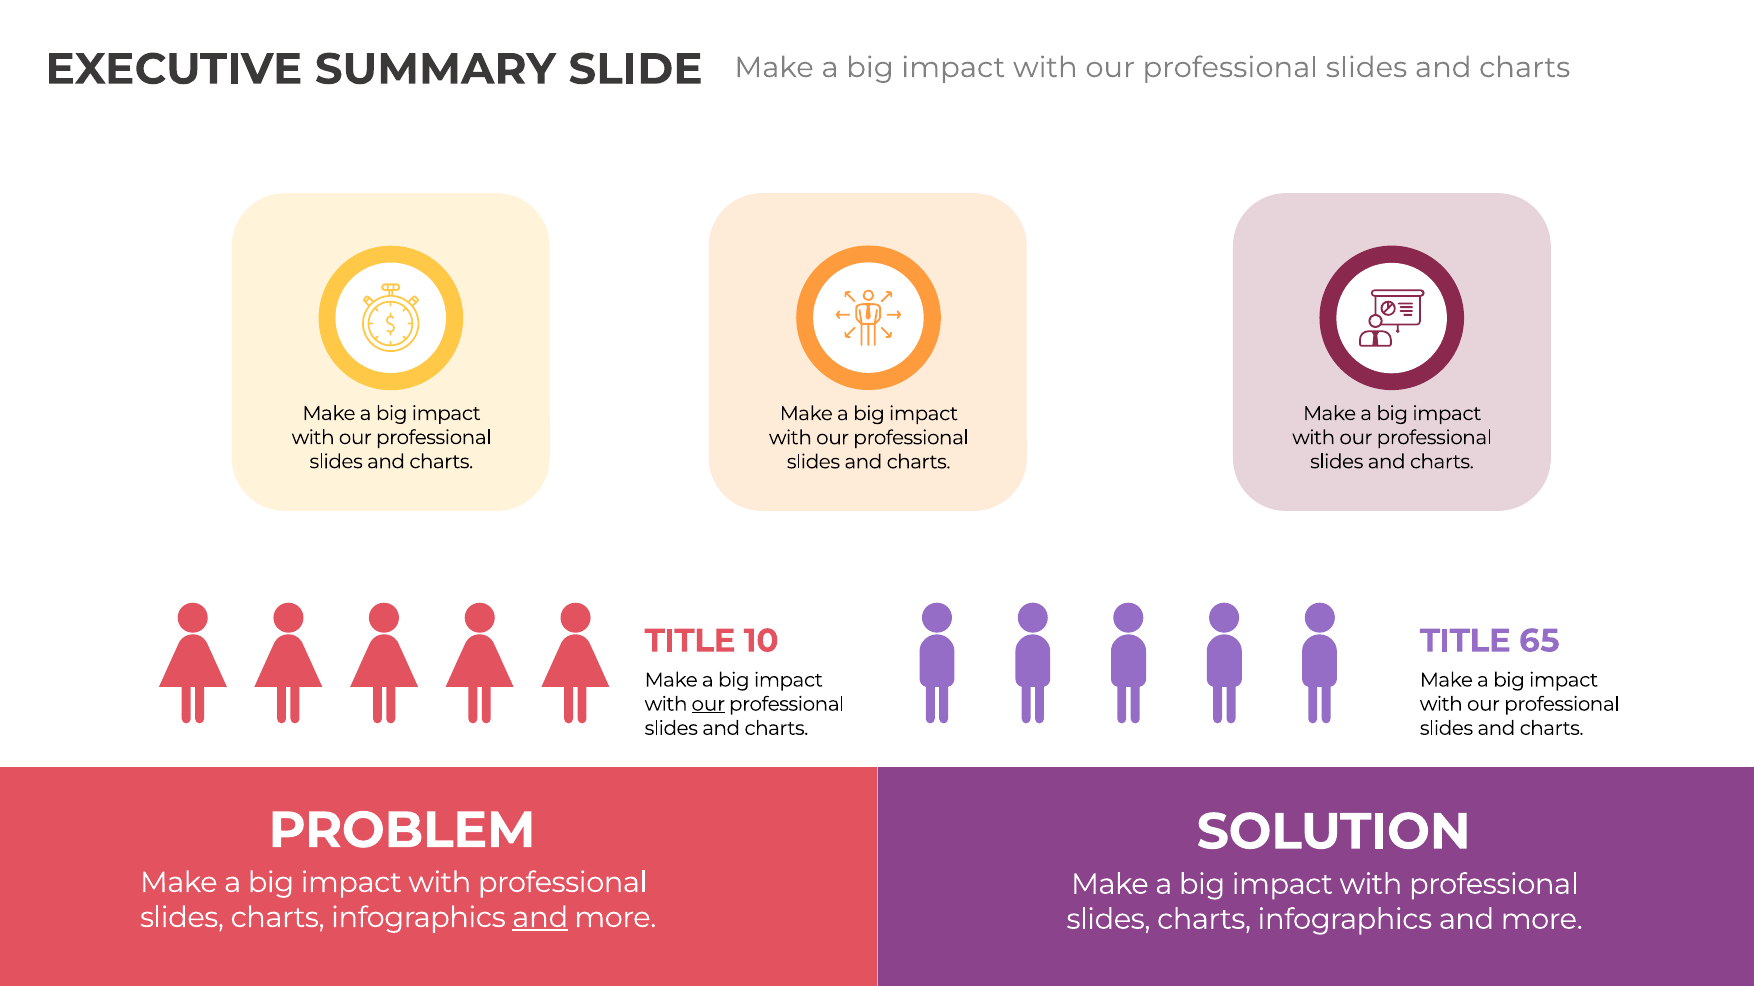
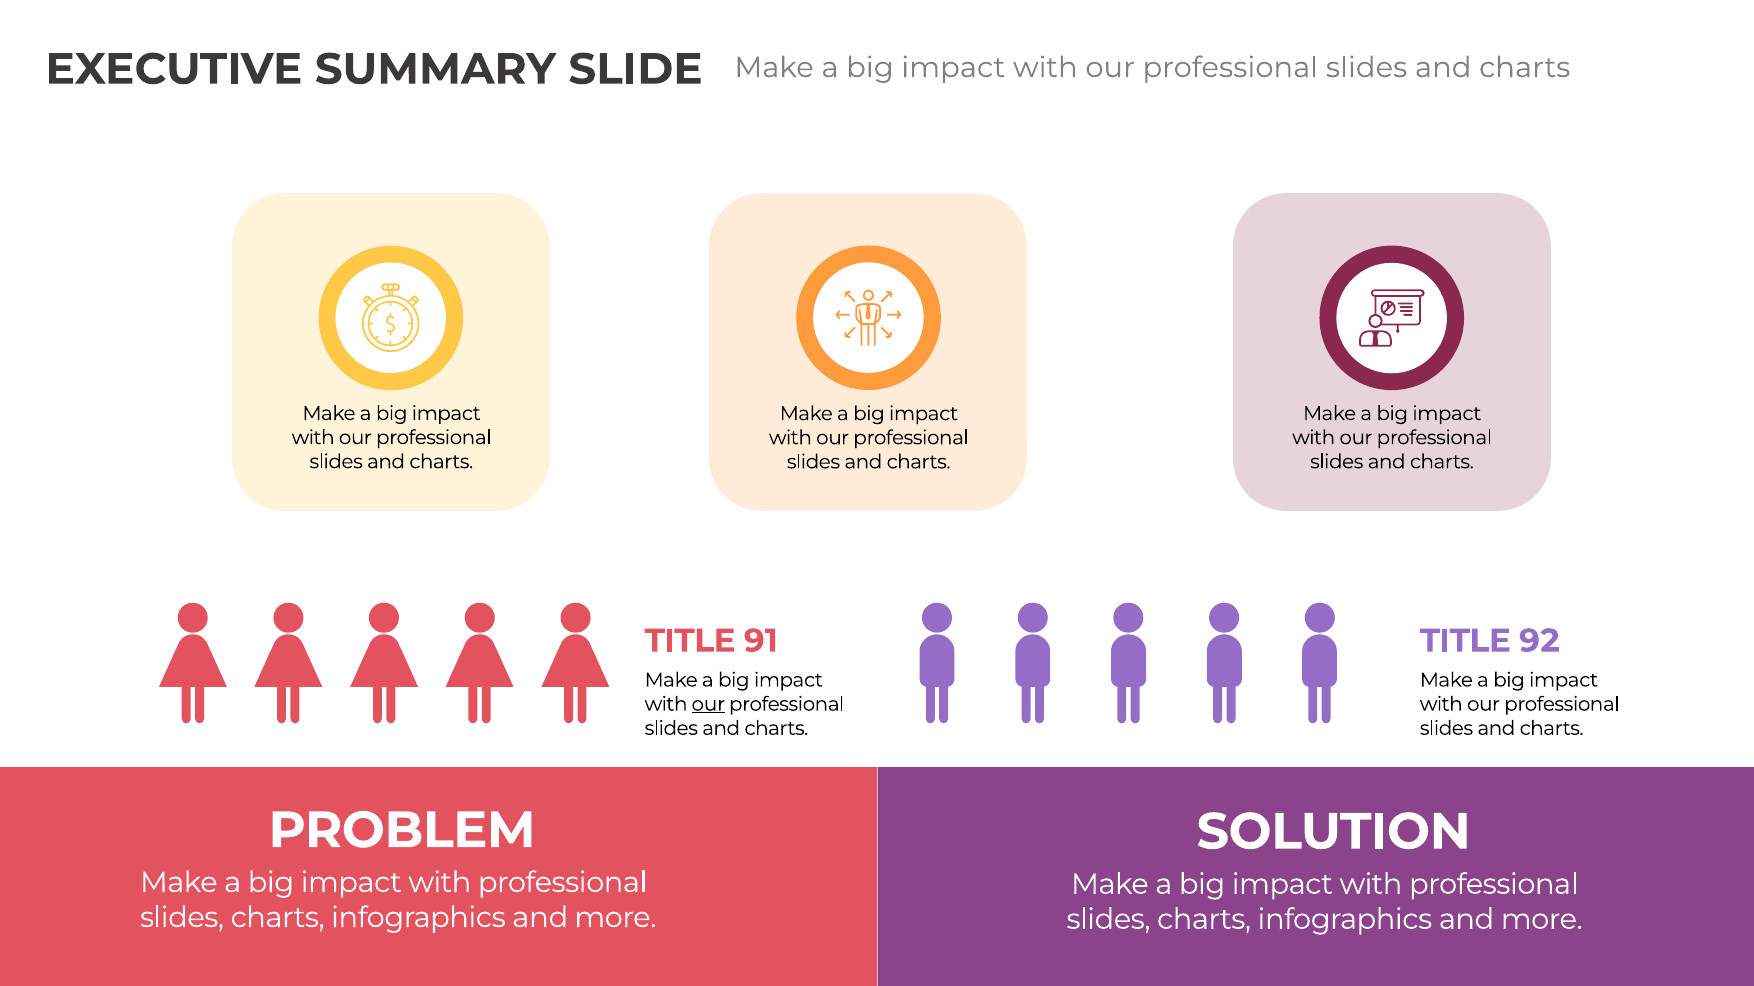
10: 10 -> 91 (761, 641)
65: 65 -> 92 (1539, 641)
and underline: present -> none (540, 918)
